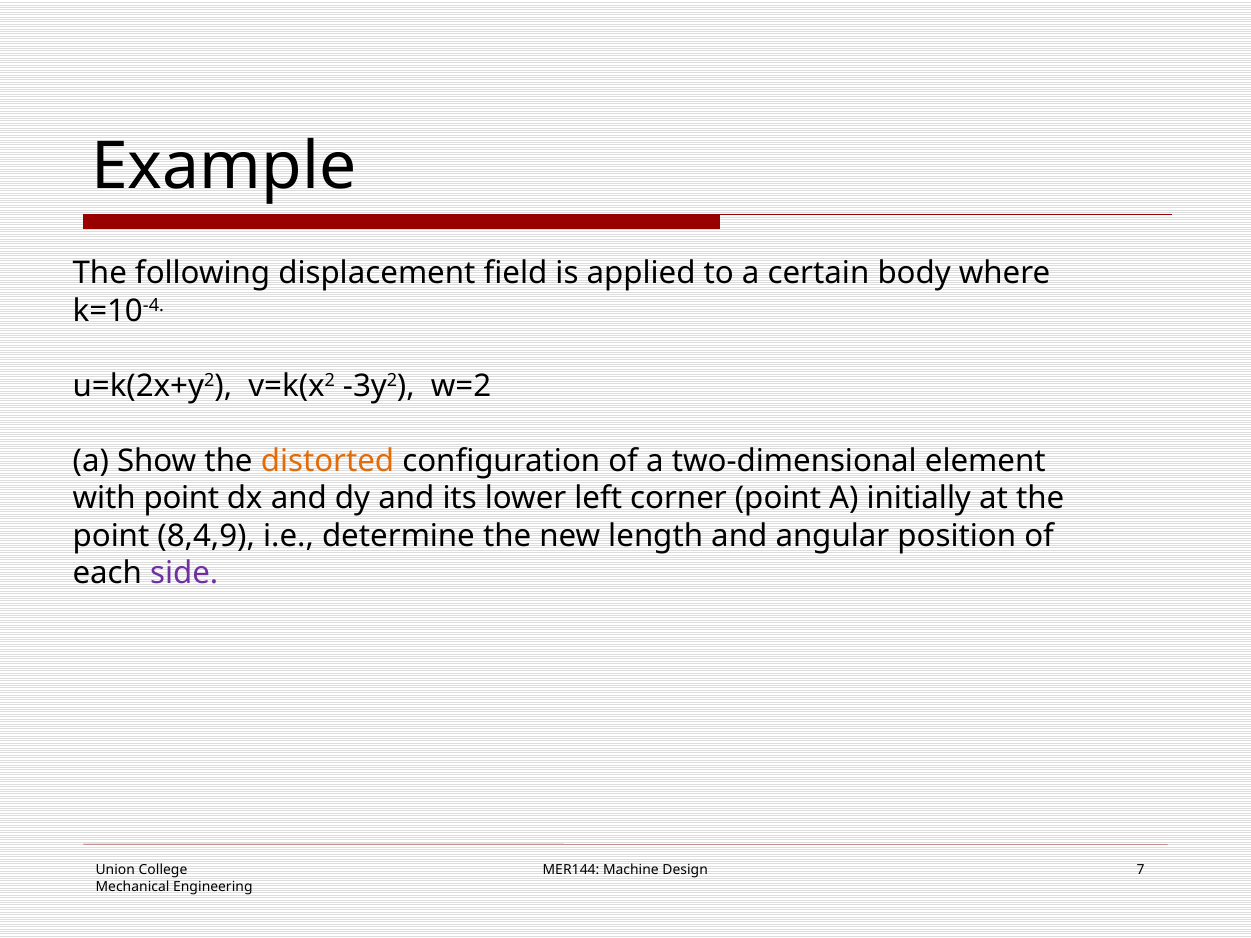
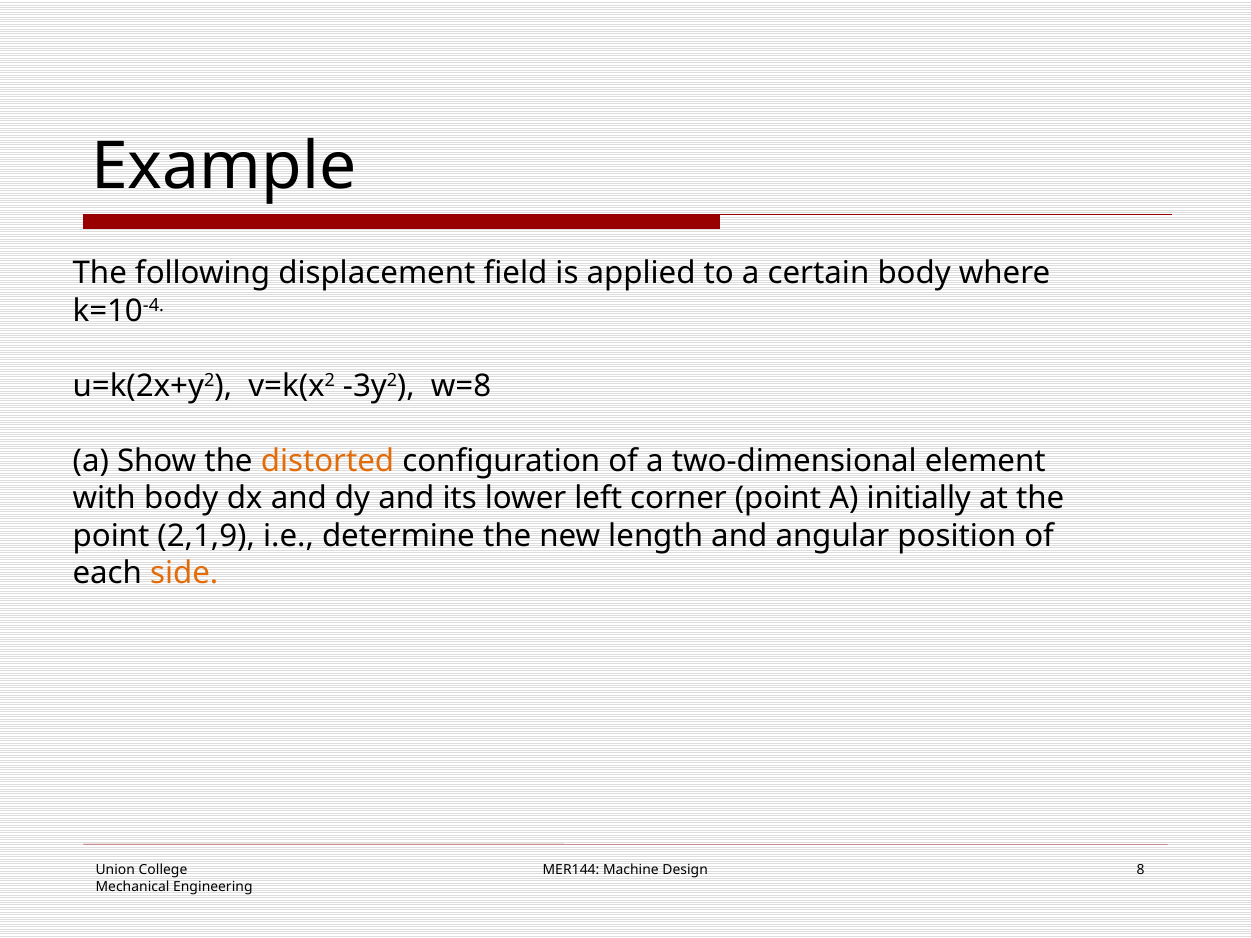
w=2: w=2 -> w=8 (461, 386)
with point: point -> body (181, 499)
8,4,9: 8,4,9 -> 2,1,9 (206, 536)
side colour: purple -> orange (184, 574)
7: 7 -> 8 (1141, 870)
